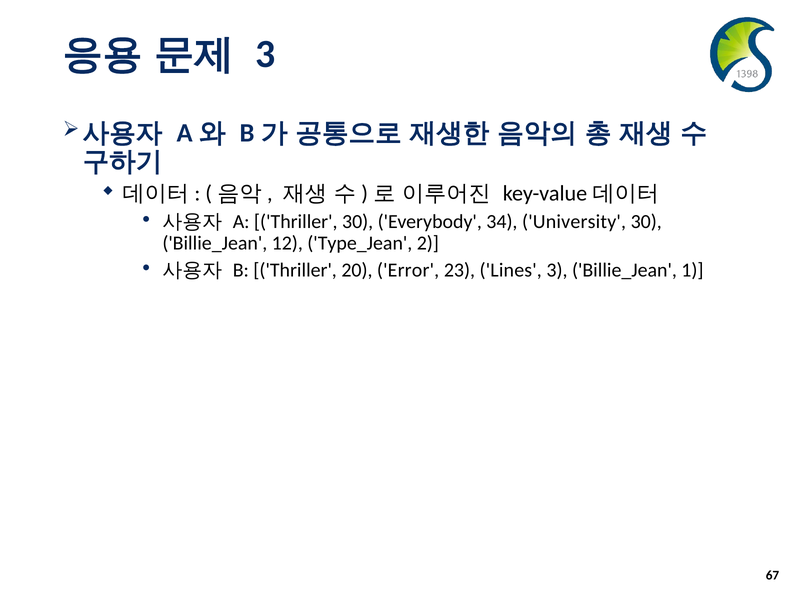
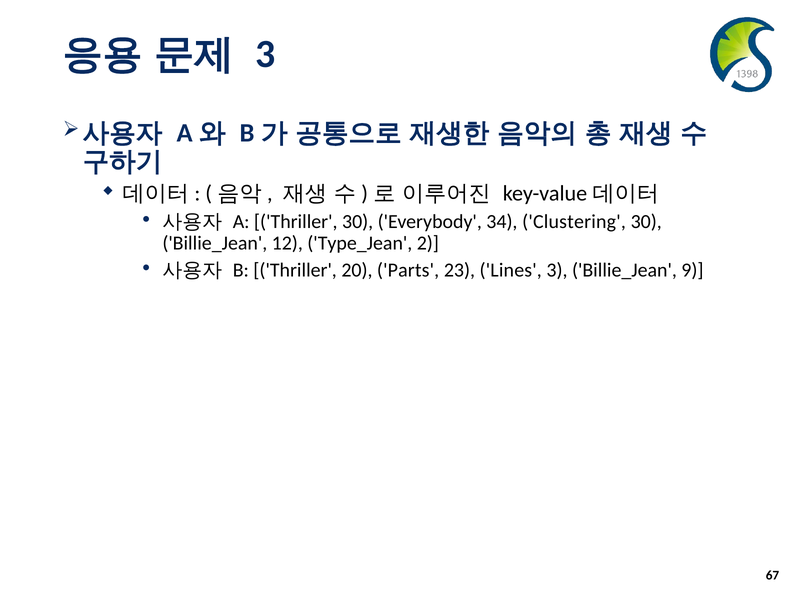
University: University -> Clustering (574, 222)
Error: Error -> Parts (408, 270)
1: 1 -> 9 (692, 270)
